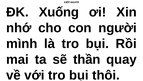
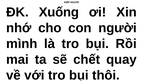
thần: thần -> chết (87, 59)
